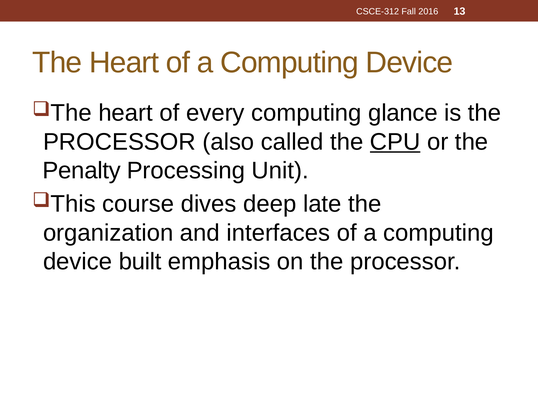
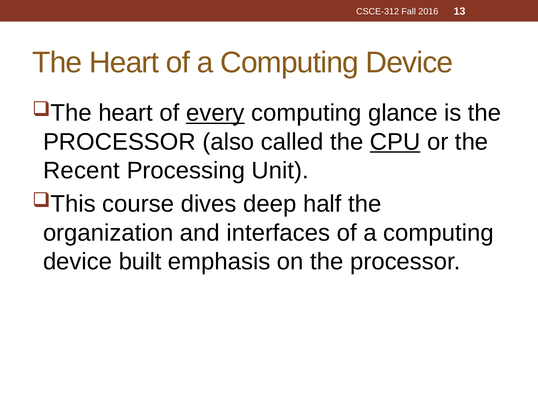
every underline: none -> present (215, 113)
Penalty: Penalty -> Recent (81, 170)
late: late -> half (322, 204)
